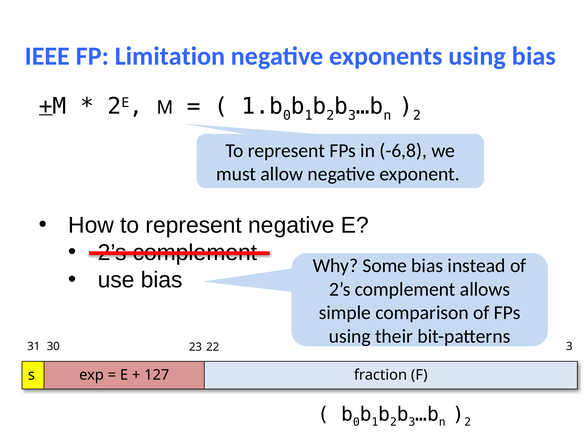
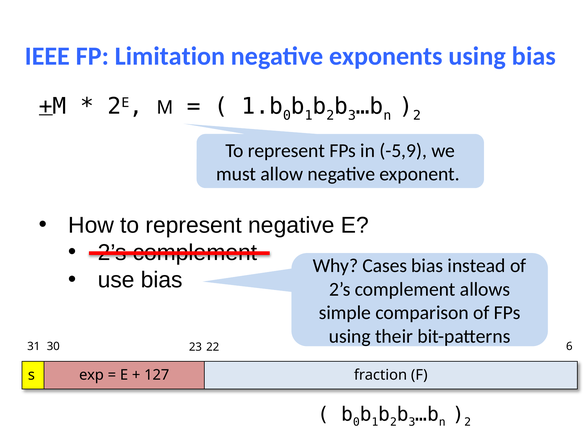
-6,8: -6,8 -> -5,9 (403, 151)
Some: Some -> Cases (385, 266)
3: 3 -> 6 (569, 346)
